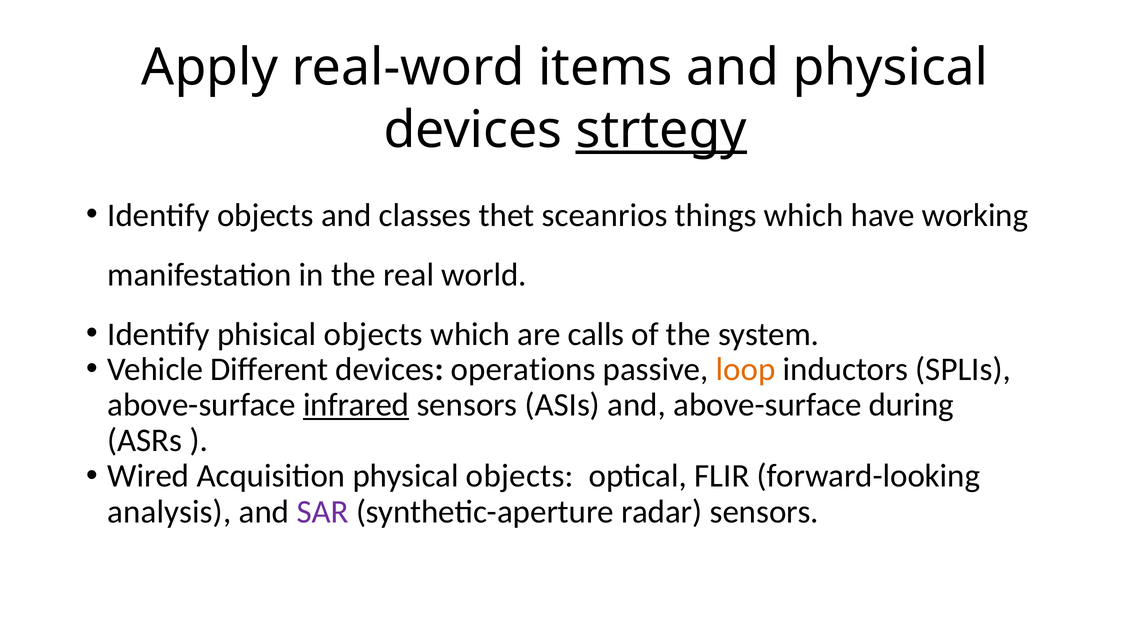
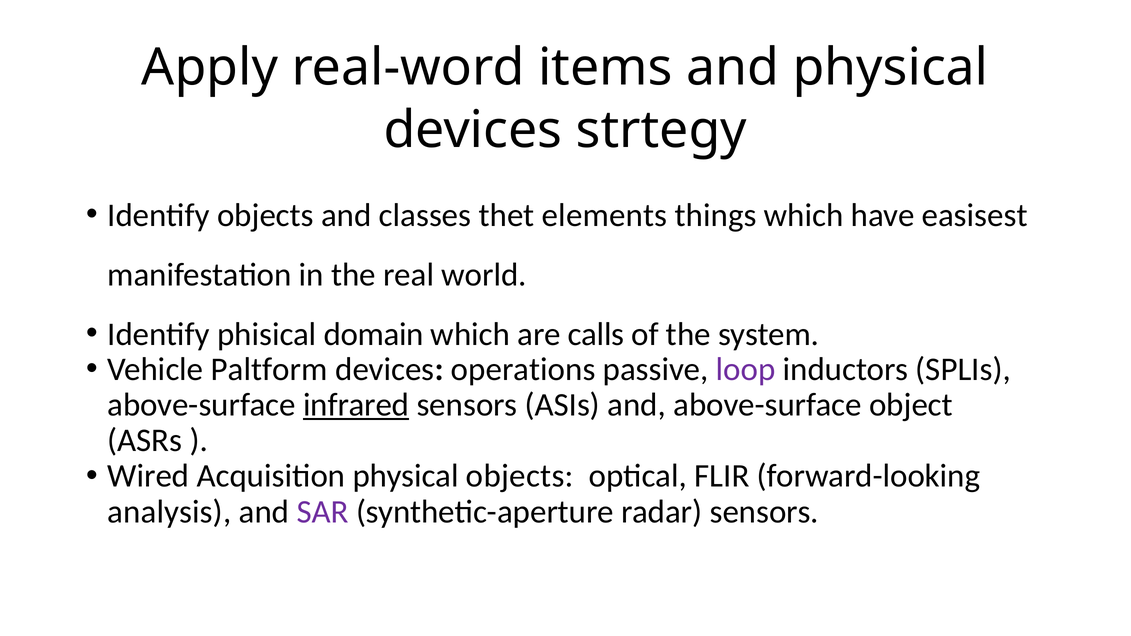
strtegy underline: present -> none (661, 130)
sceanrios: sceanrios -> elements (604, 215)
working: working -> easisest (975, 215)
phisical objects: objects -> domain (374, 334)
Different: Different -> Paltform (269, 369)
loop colour: orange -> purple (746, 369)
during: during -> object (911, 405)
